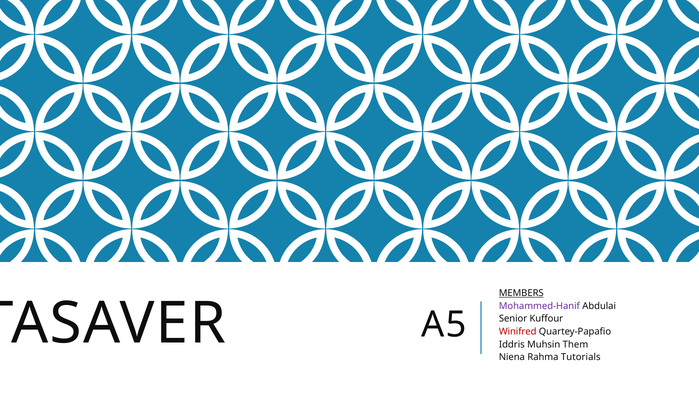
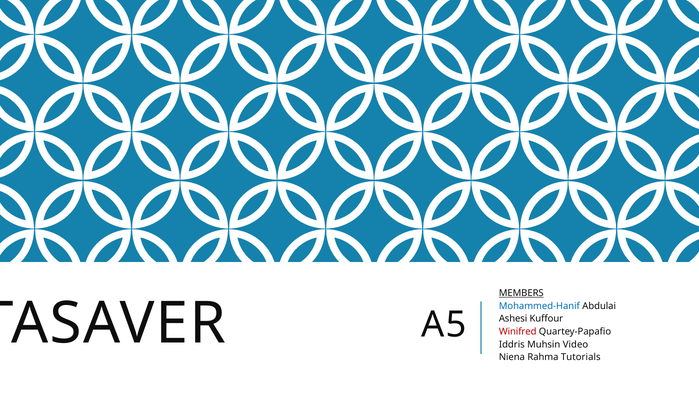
Mohammed-Hanif colour: purple -> blue (539, 306)
Senior: Senior -> Ashesi (513, 319)
Them: Them -> Video (575, 345)
